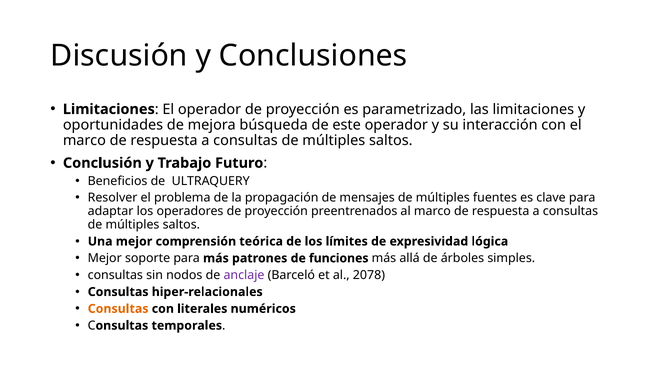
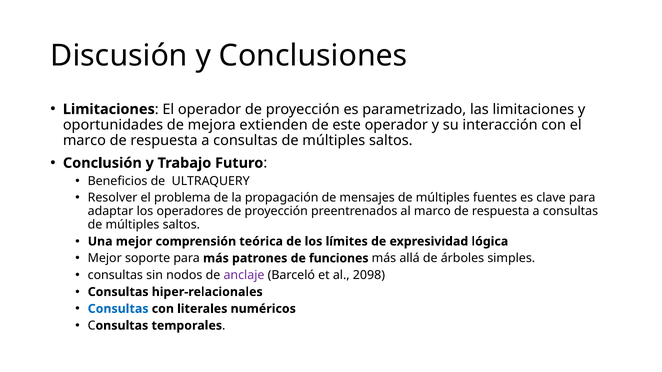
búsqueda: búsqueda -> extienden (274, 125)
2078: 2078 -> 2098 (369, 275)
Consultas colour: orange -> blue (118, 309)
